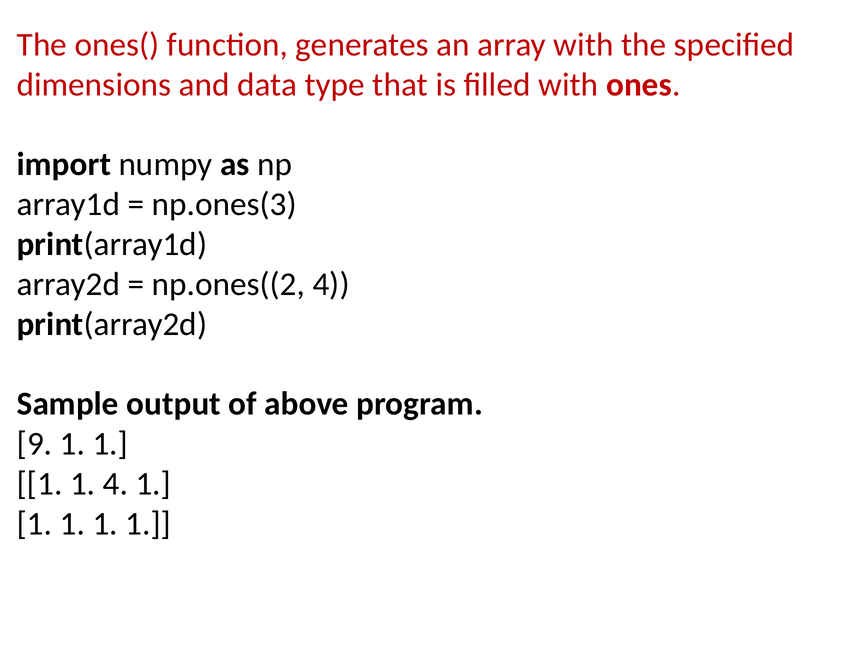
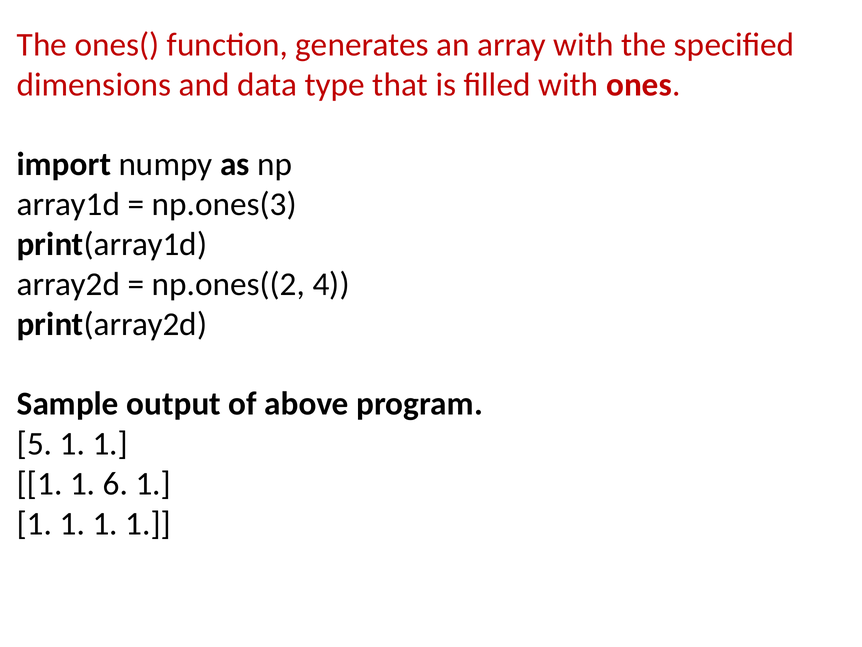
9: 9 -> 5 (35, 444)
1 4: 4 -> 6 (115, 484)
